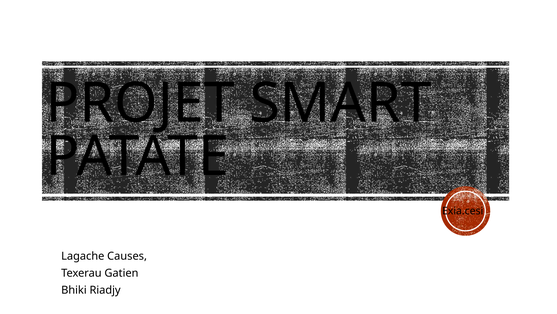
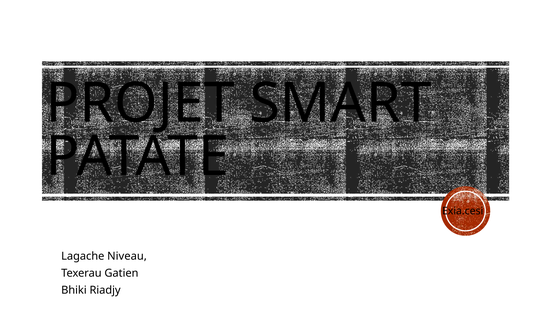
Causes: Causes -> Niveau (127, 256)
